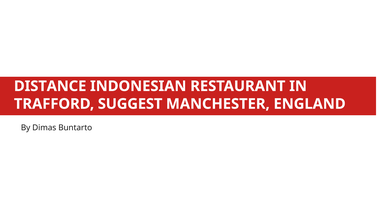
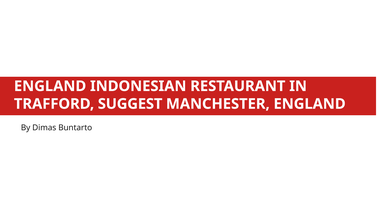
DISTANCE: DISTANCE -> ENGLAND (50, 86)
